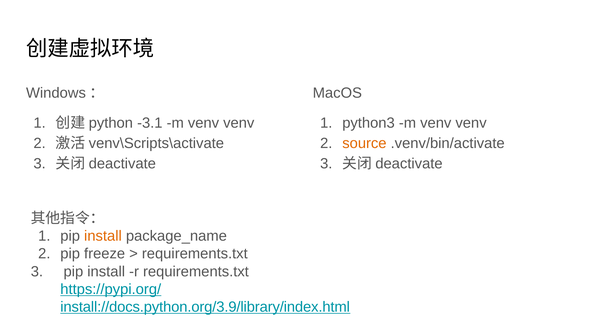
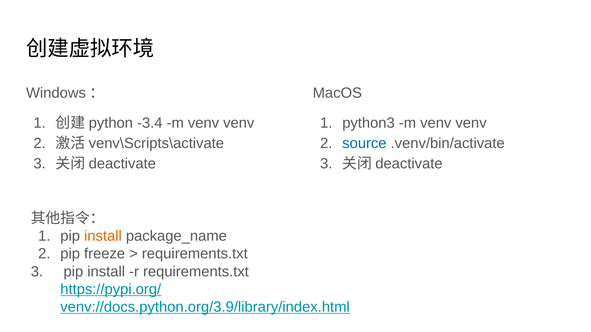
-3.1: -3.1 -> -3.4 (150, 123)
source colour: orange -> blue (364, 144)
install://docs.python.org/3.9/library/index.html: install://docs.python.org/3.9/library/index.html -> venv://docs.python.org/3.9/library/index.html (205, 307)
